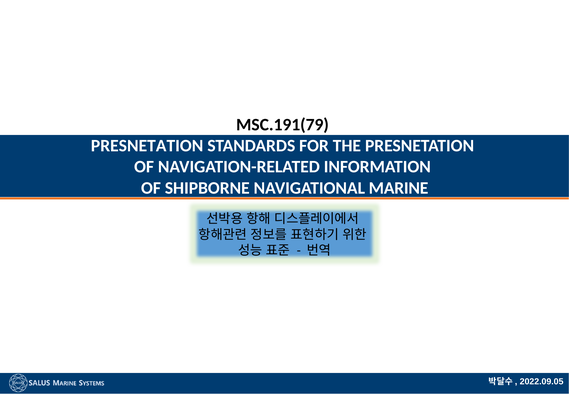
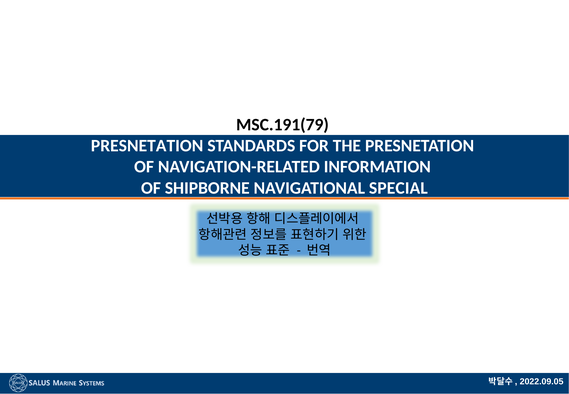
MARINE: MARINE -> SPECIAL (398, 188)
